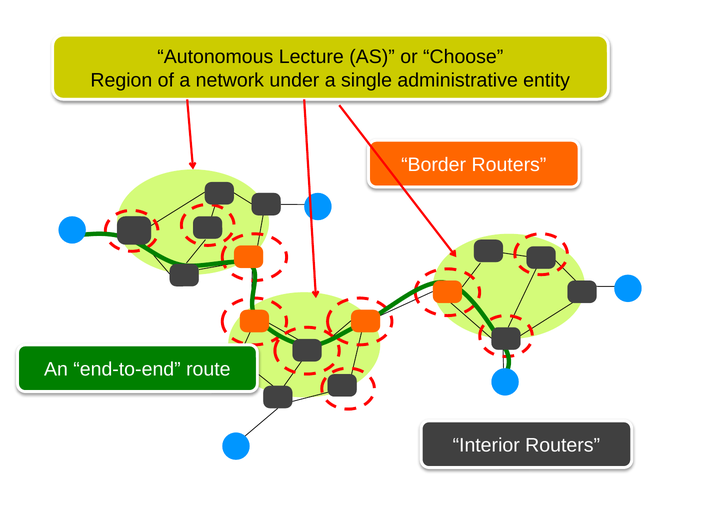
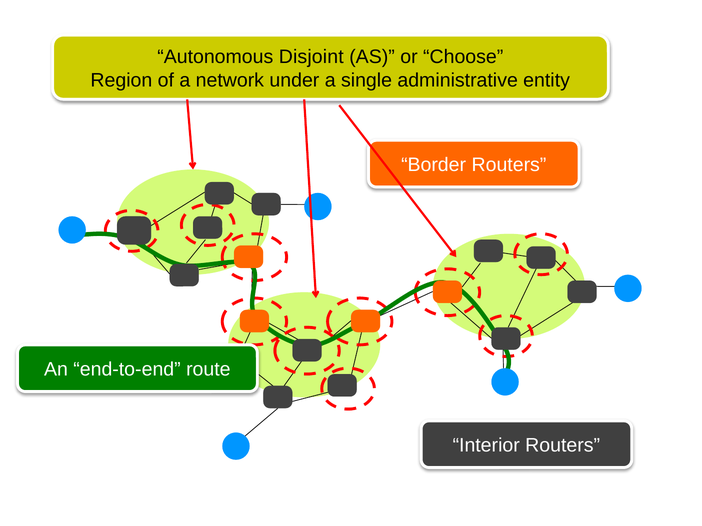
Lecture: Lecture -> Disjoint (311, 57)
